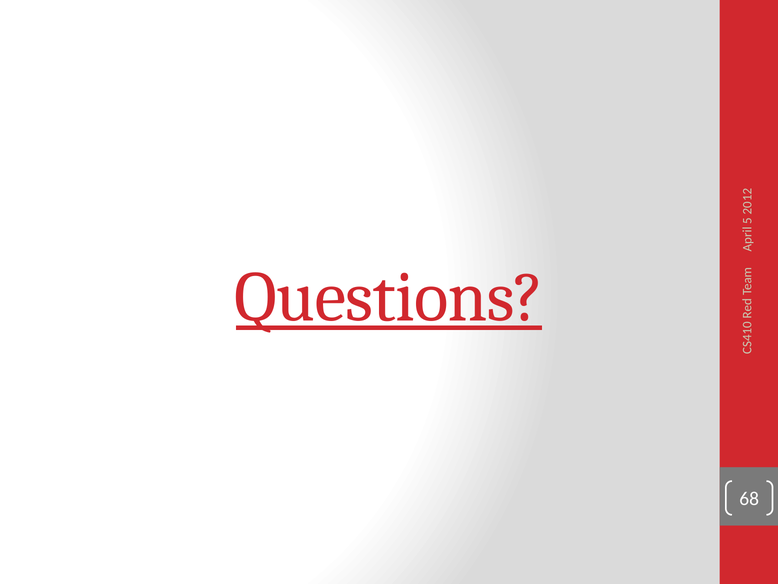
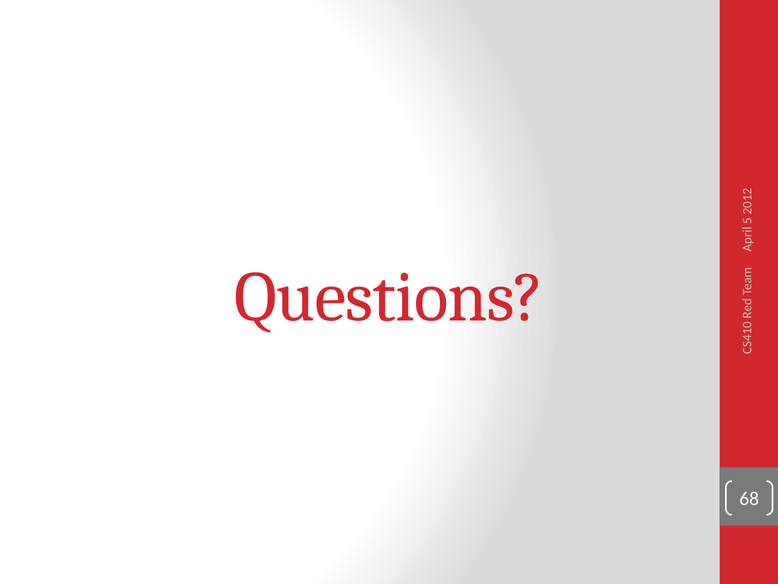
Questions underline: present -> none (389, 297)
